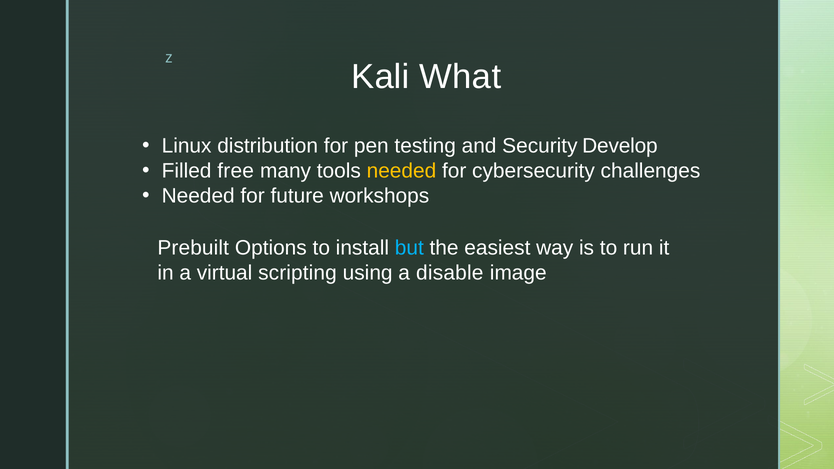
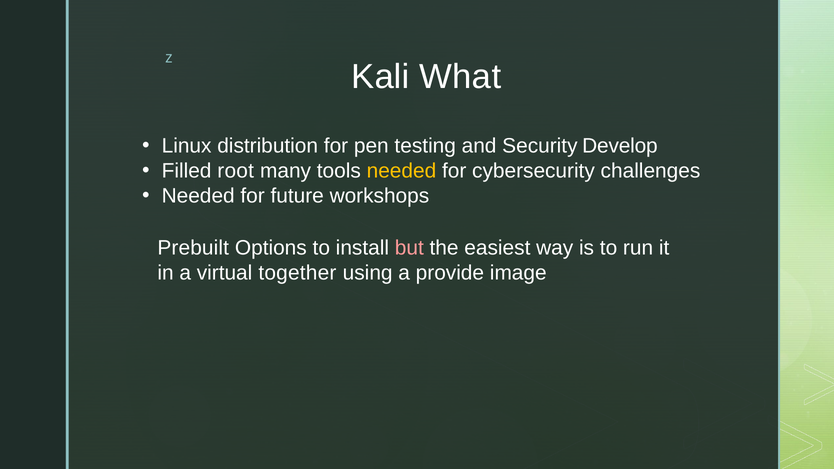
free: free -> root (236, 171)
but colour: light blue -> pink (409, 248)
scripting: scripting -> together (297, 273)
disable: disable -> provide (450, 273)
